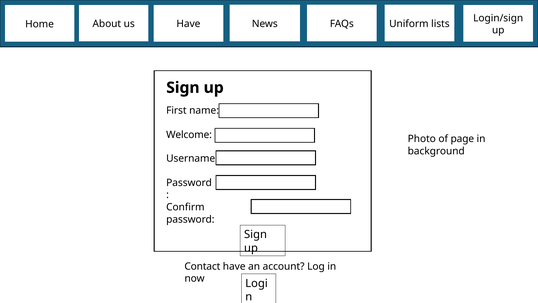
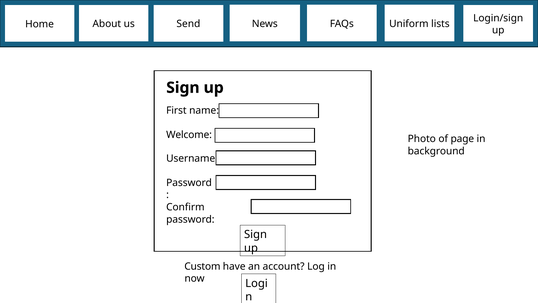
us Have: Have -> Send (188, 24)
Contact: Contact -> Custom (202, 266)
